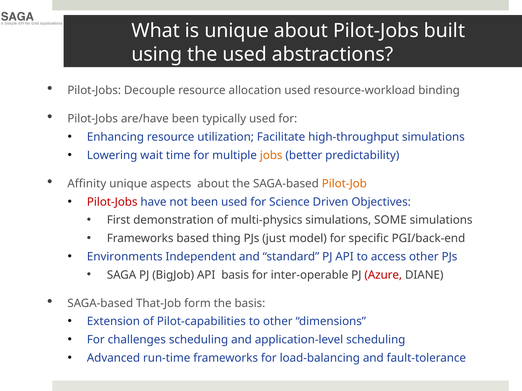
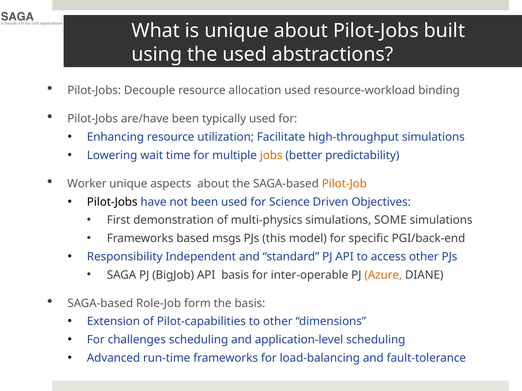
Affinity: Affinity -> Worker (87, 184)
Pilot-Jobs colour: red -> black (112, 202)
thing: thing -> msgs (226, 239)
just: just -> this (274, 239)
Environments: Environments -> Responsibility (125, 257)
Azure colour: red -> orange (383, 275)
That-Job: That-Job -> Role-Job (159, 304)
